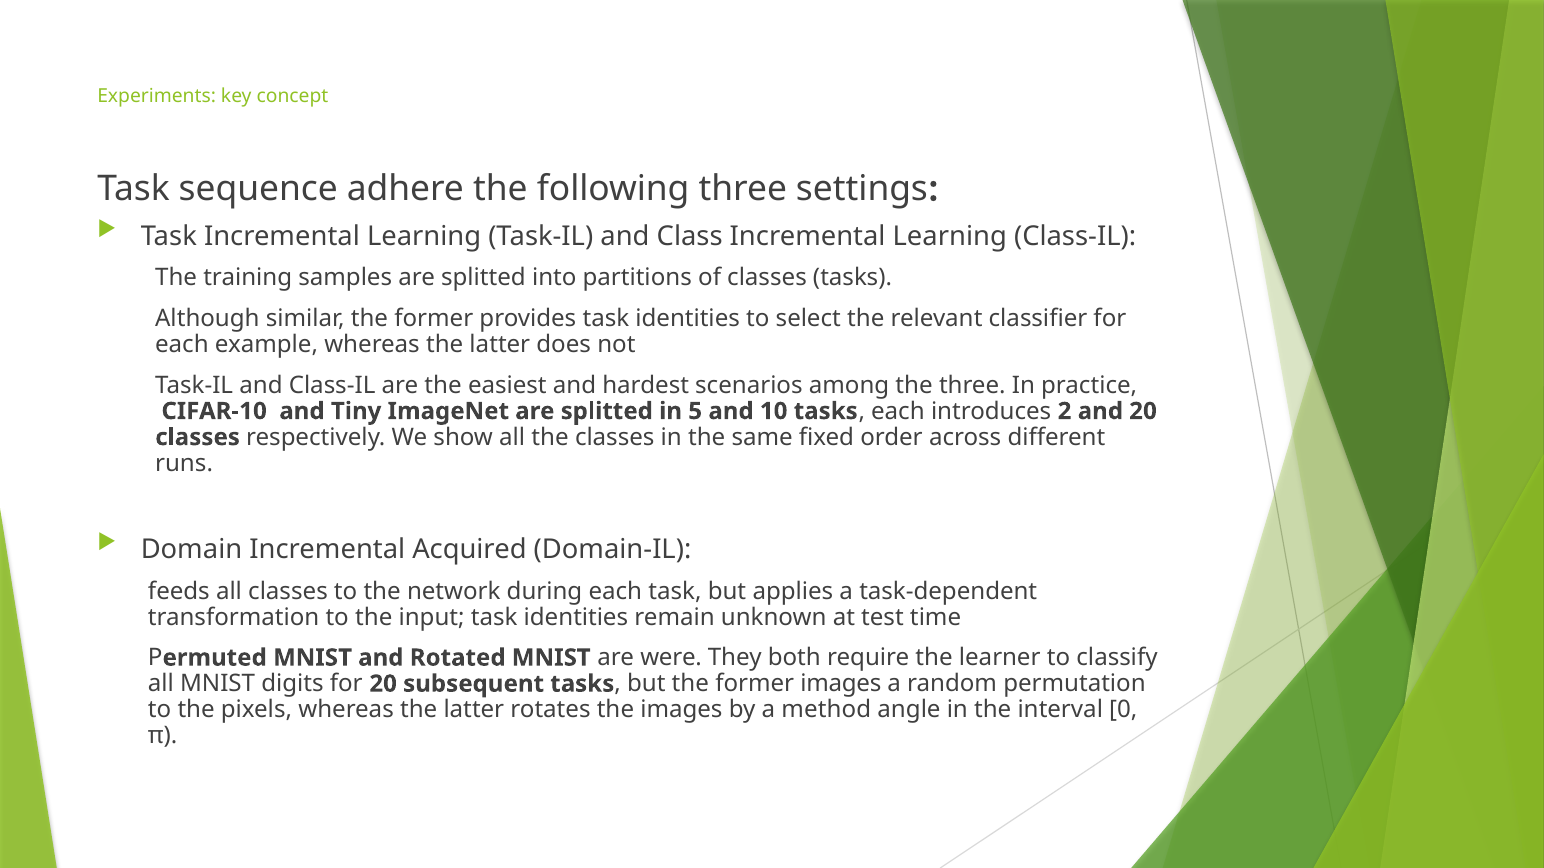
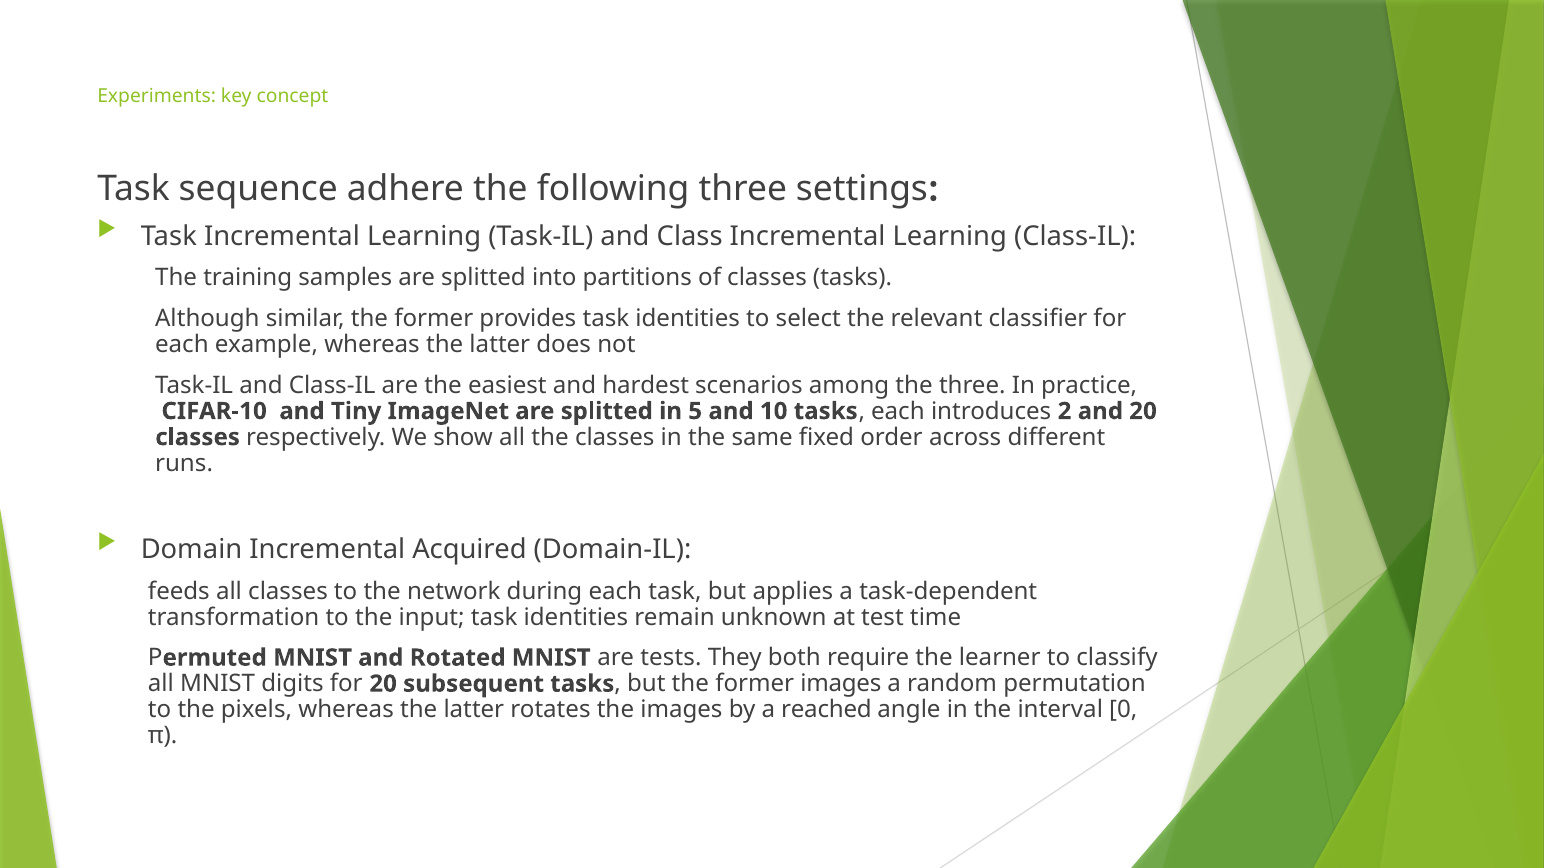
were: were -> tests (671, 658)
method: method -> reached (826, 710)
